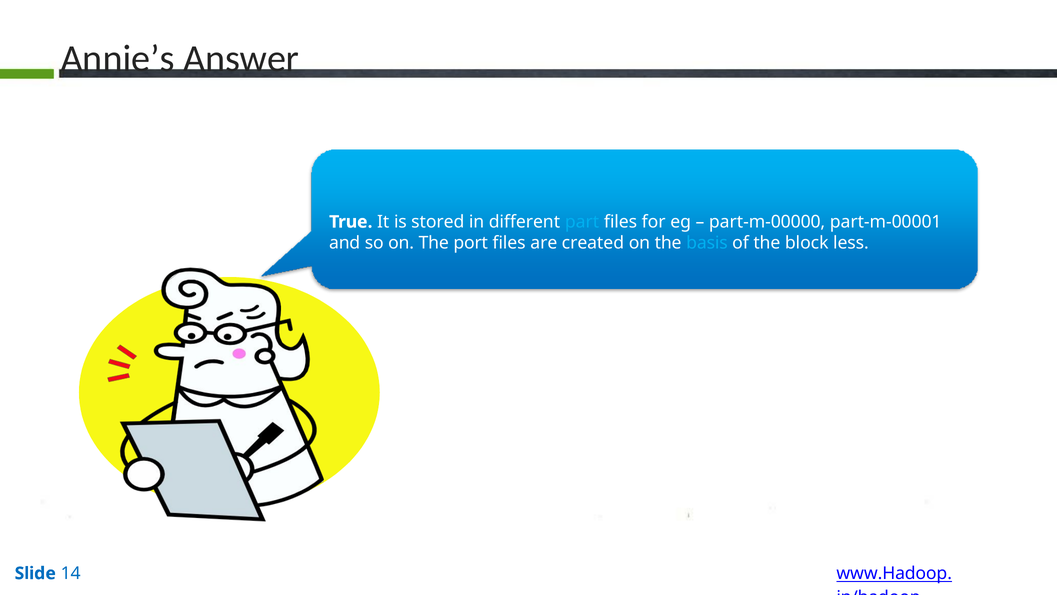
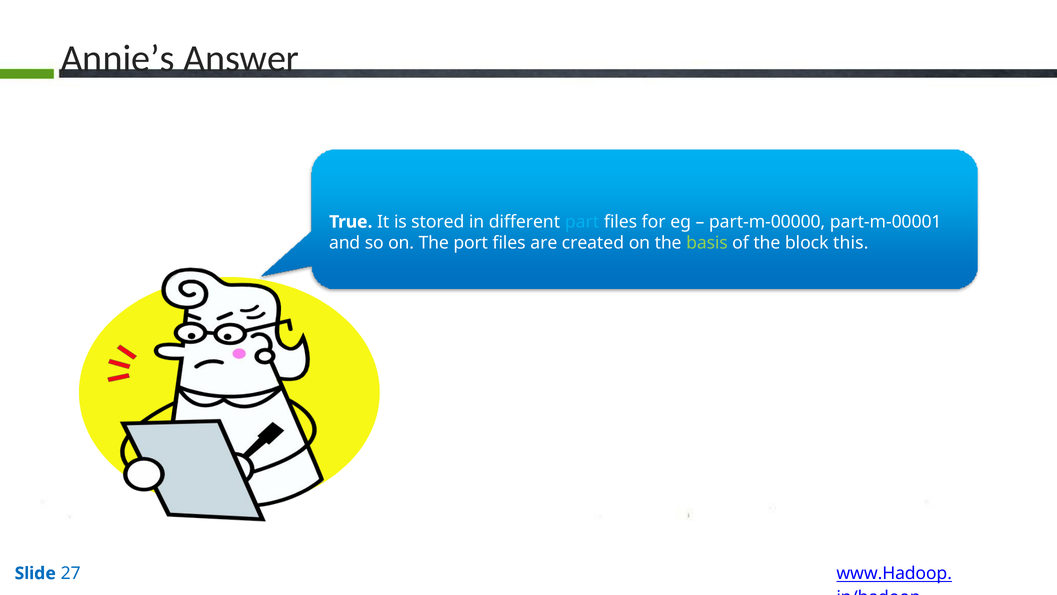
basis colour: light blue -> light green (707, 243)
less: less -> this (851, 243)
14: 14 -> 27 (71, 573)
